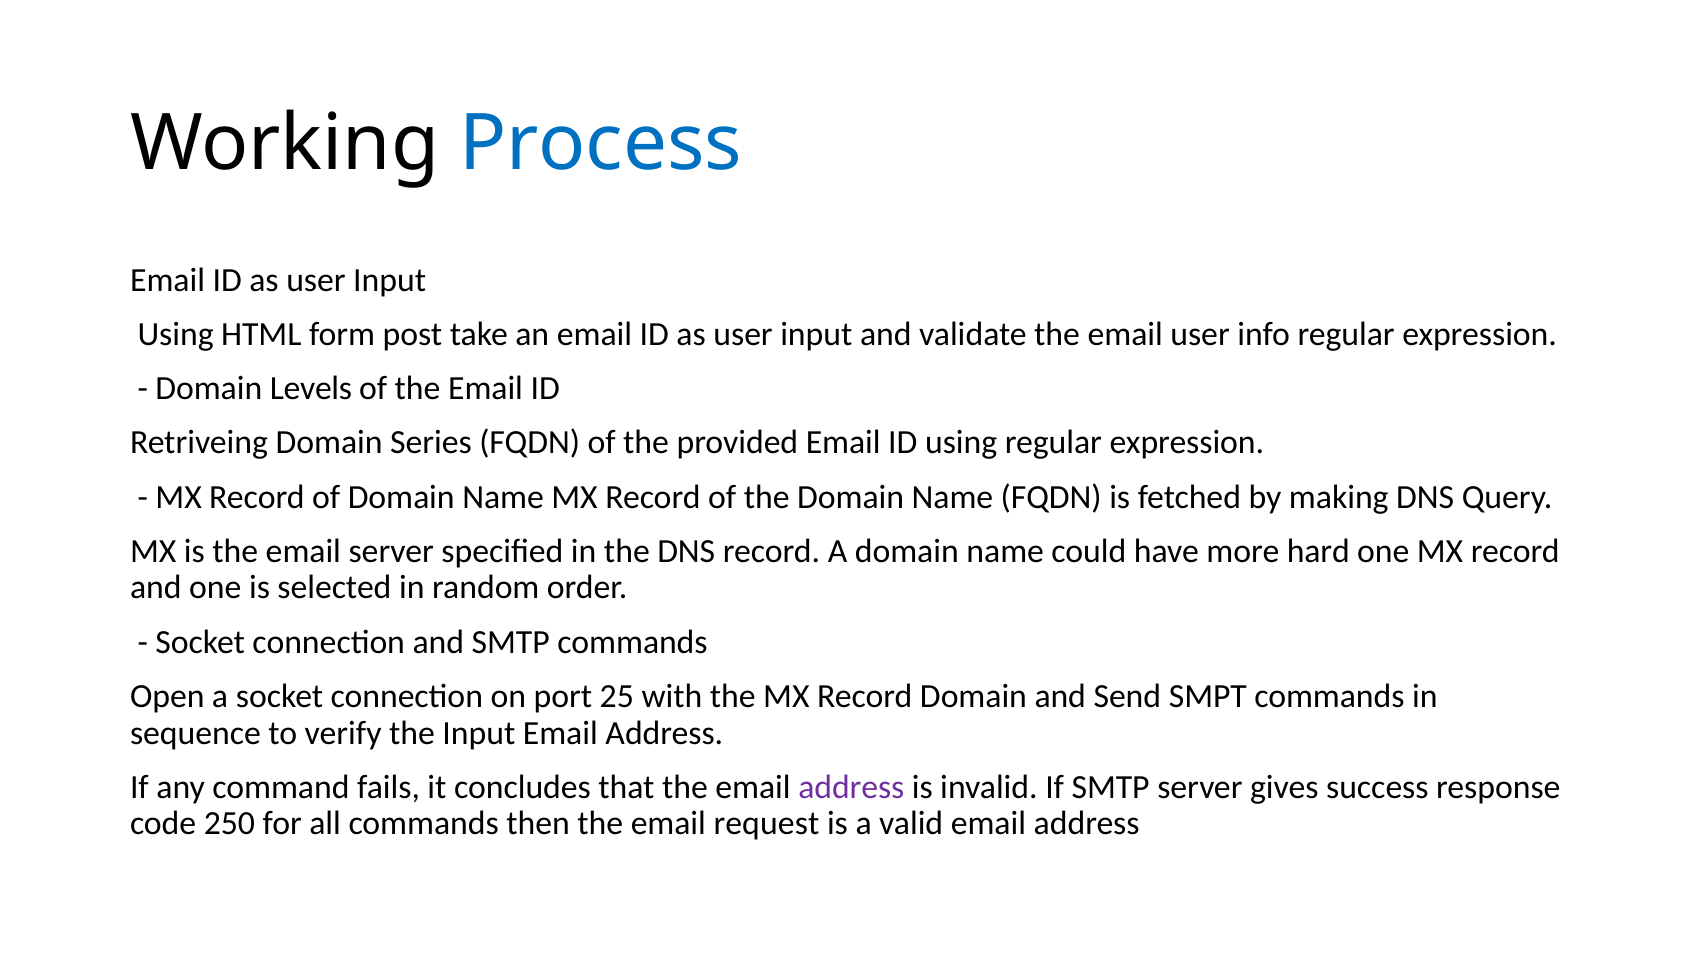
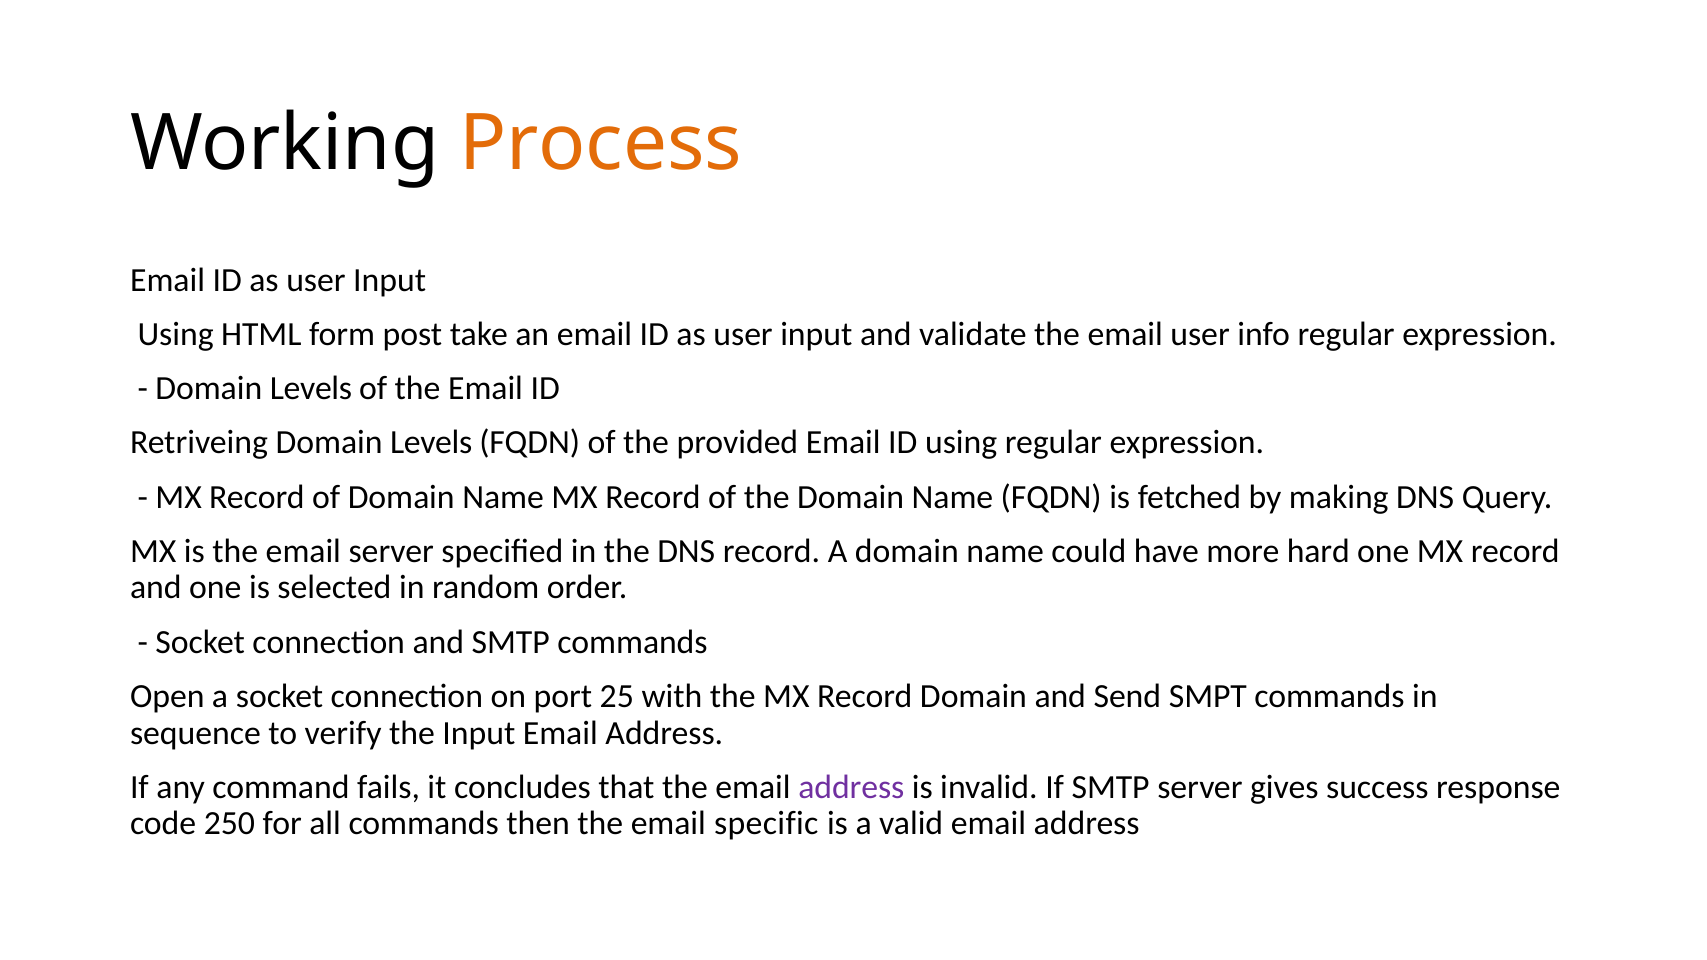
Process colour: blue -> orange (601, 143)
Retriveing Domain Series: Series -> Levels (431, 443)
request: request -> specific (766, 824)
